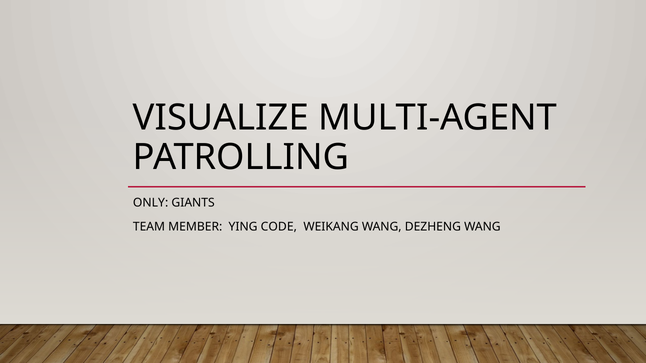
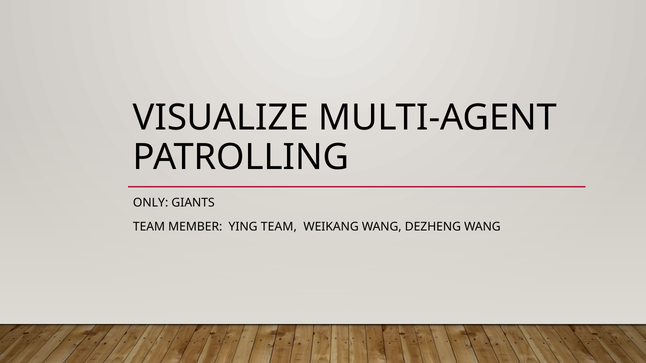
YING CODE: CODE -> TEAM (279, 227)
